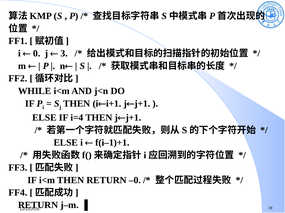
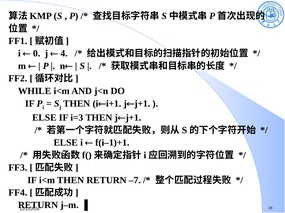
3: 3 -> 4 (64, 54)
i=4: i=4 -> i=3 (77, 118)
–0: –0 -> –7 (135, 181)
